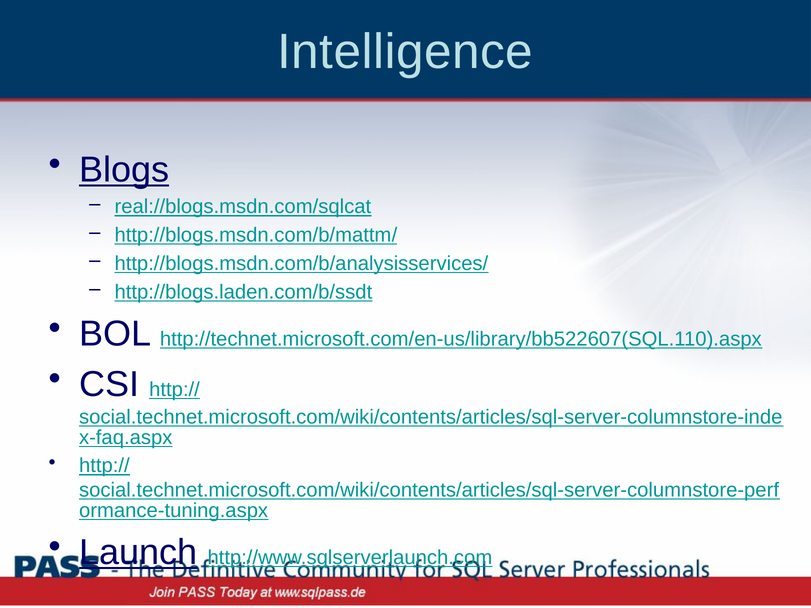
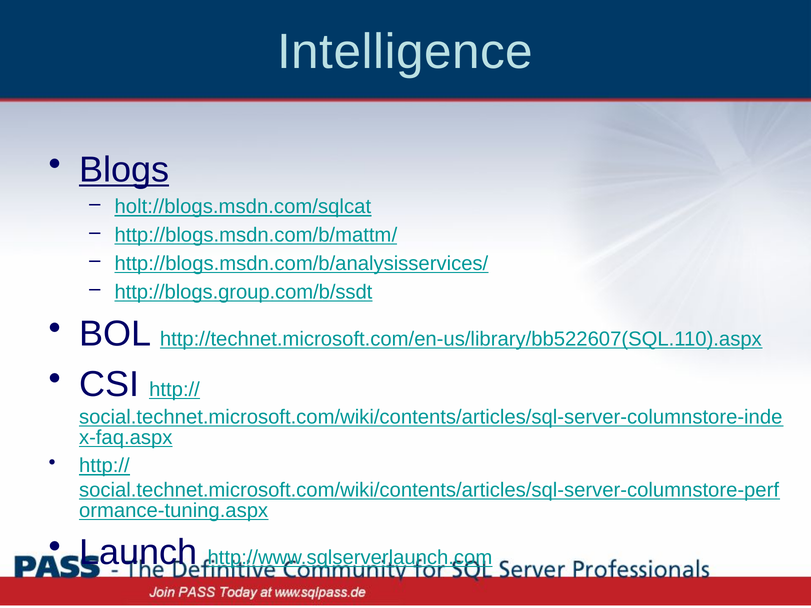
real://blogs.msdn.com/sqlcat: real://blogs.msdn.com/sqlcat -> holt://blogs.msdn.com/sqlcat (243, 207)
http://blogs.laden.com/b/ssdt: http://blogs.laden.com/b/ssdt -> http://blogs.group.com/b/ssdt (243, 292)
Launch underline: present -> none (138, 553)
